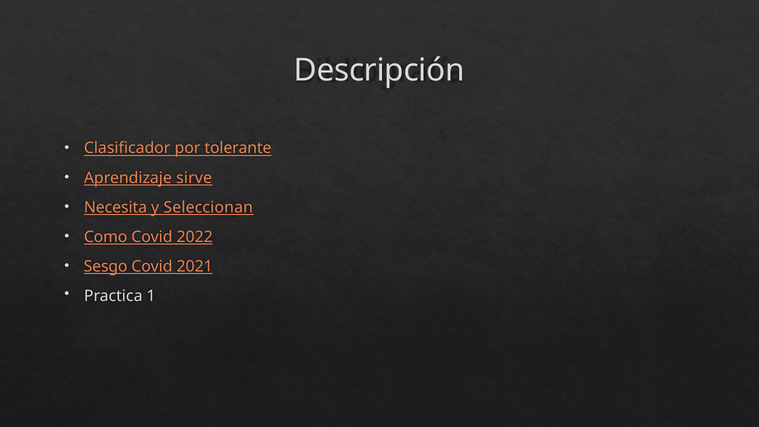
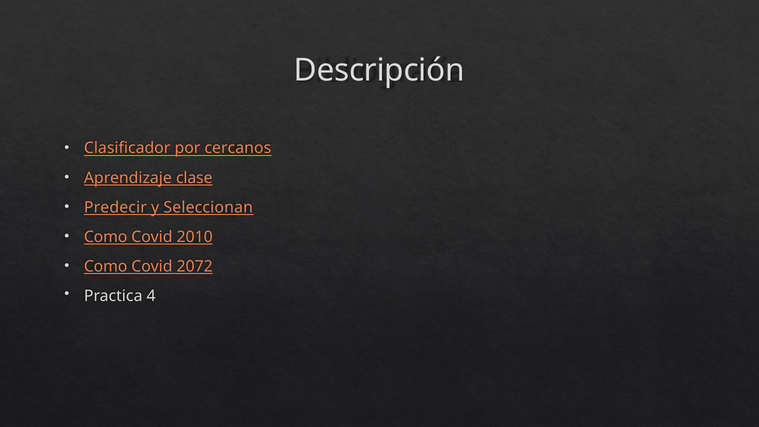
tolerante: tolerante -> cercanos (238, 148)
sirve: sirve -> clase (194, 178)
Necesita: Necesita -> Predecir (115, 207)
2022: 2022 -> 2010 (195, 237)
Sesgo: Sesgo -> Como (106, 266)
2021: 2021 -> 2072 (195, 266)
1: 1 -> 4 (151, 296)
